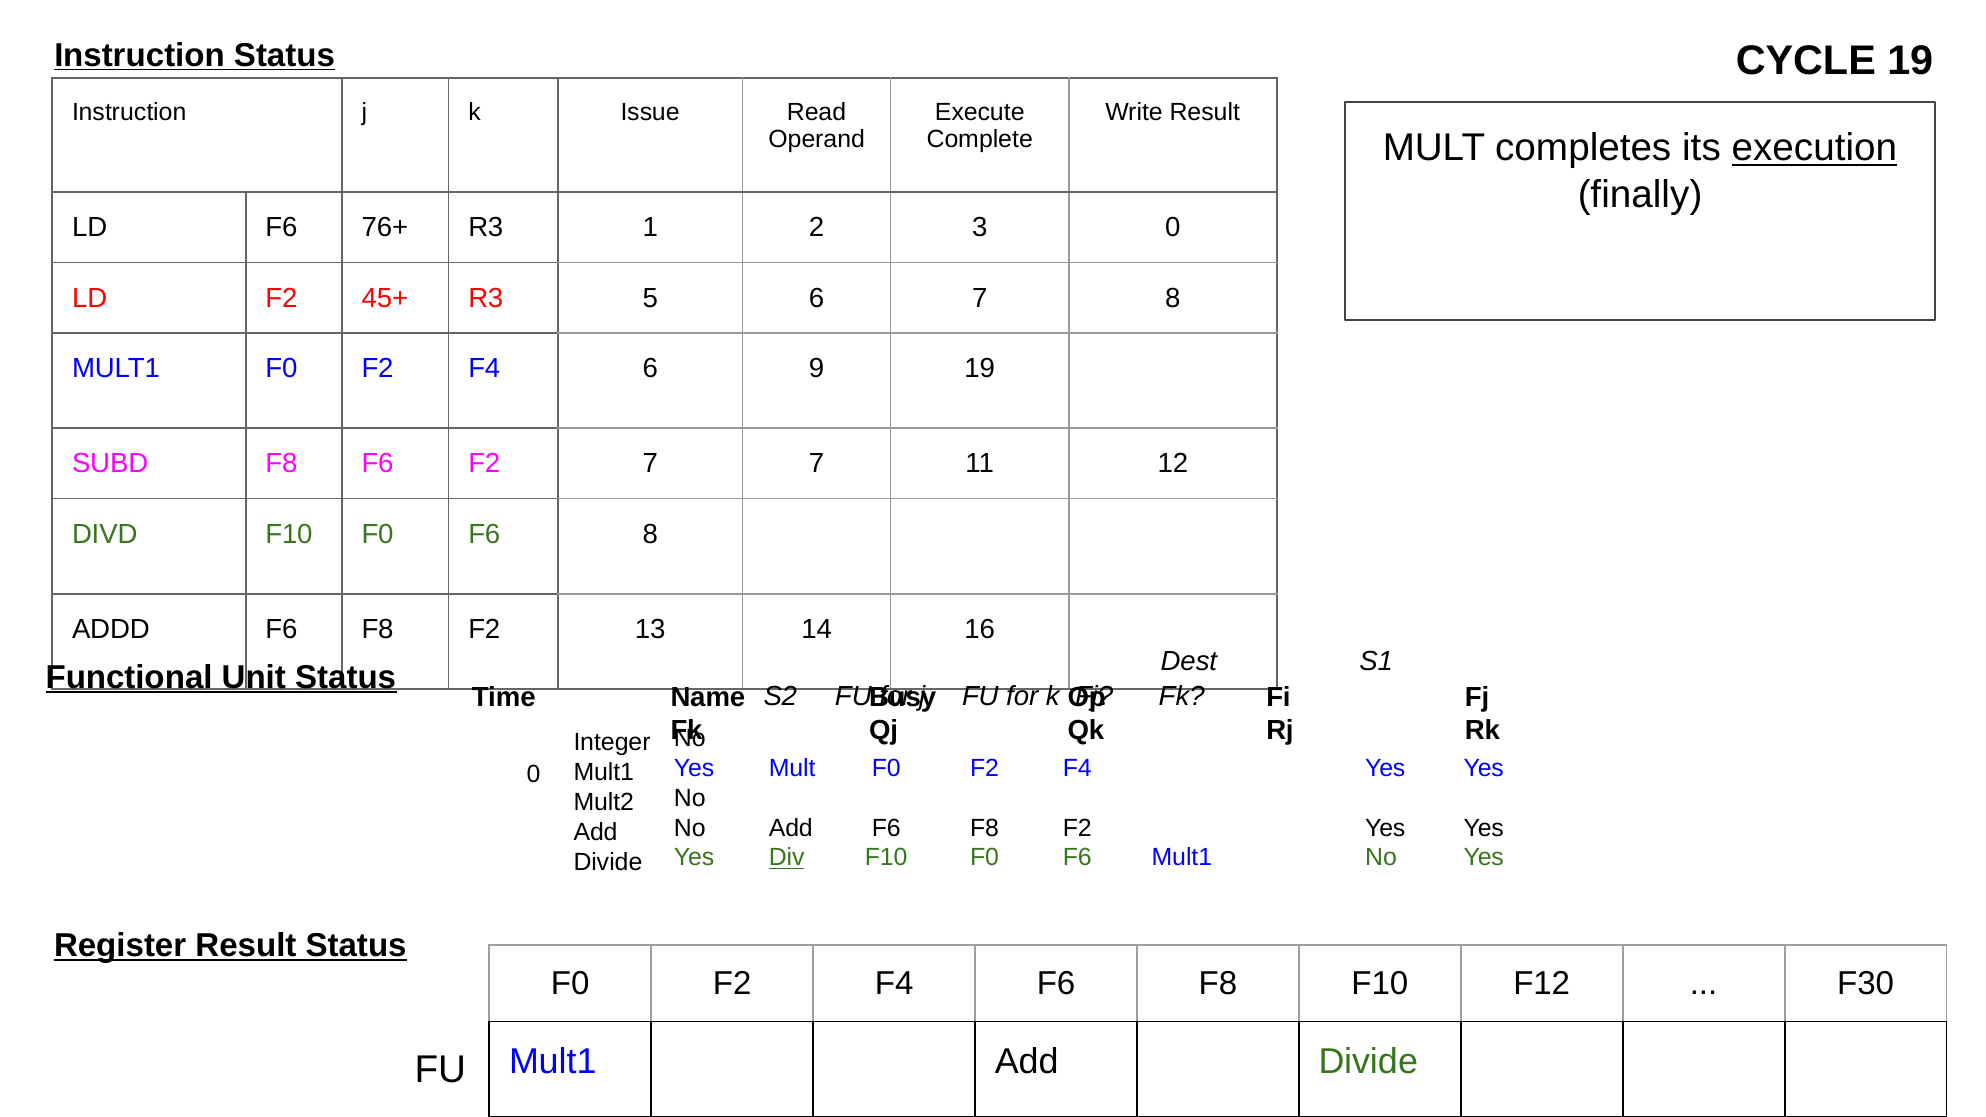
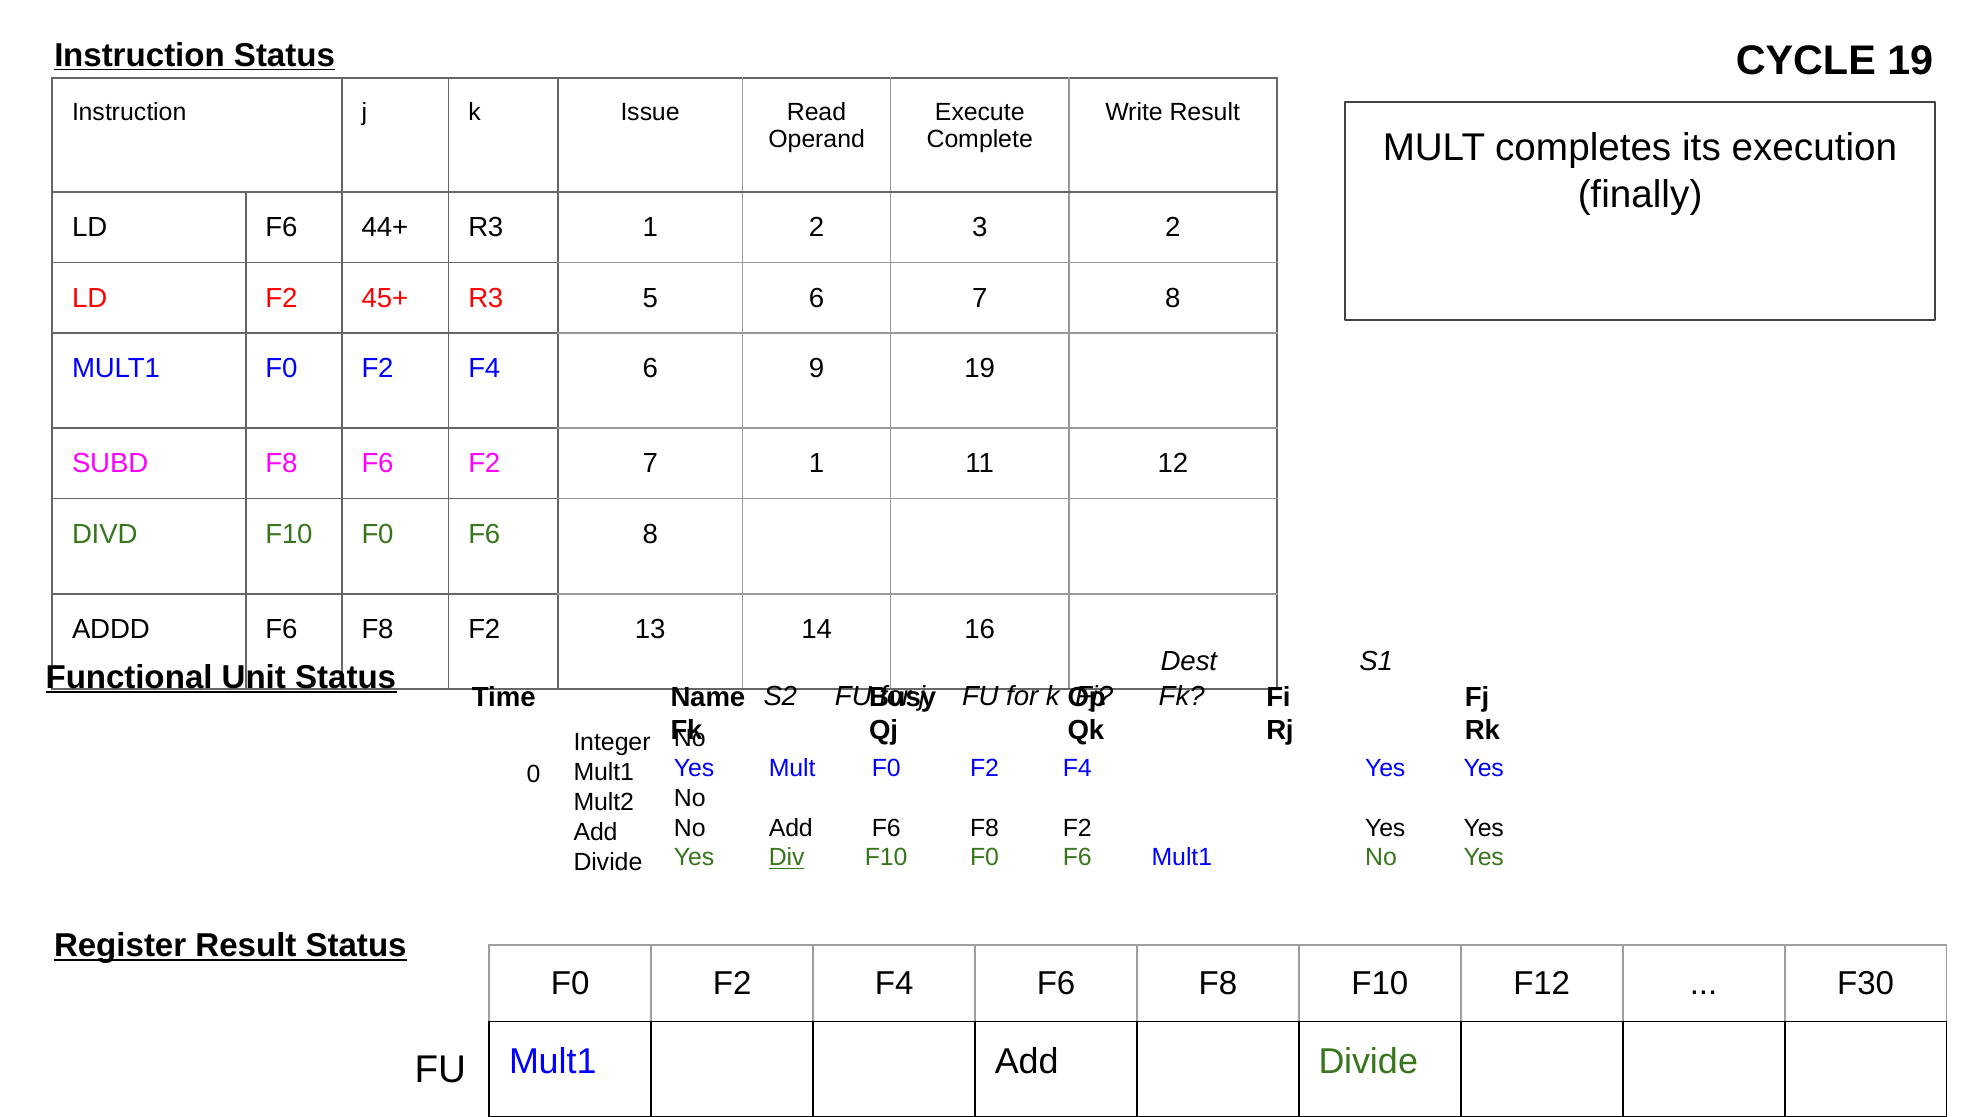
execution underline: present -> none (1814, 148)
76+: 76+ -> 44+ (385, 228)
3 0: 0 -> 2 (1173, 228)
7 7: 7 -> 1 (817, 464)
